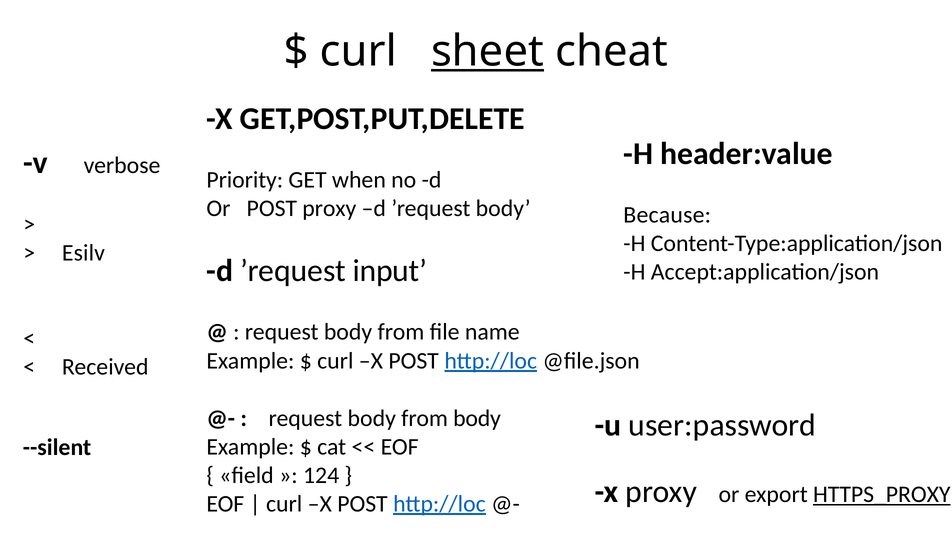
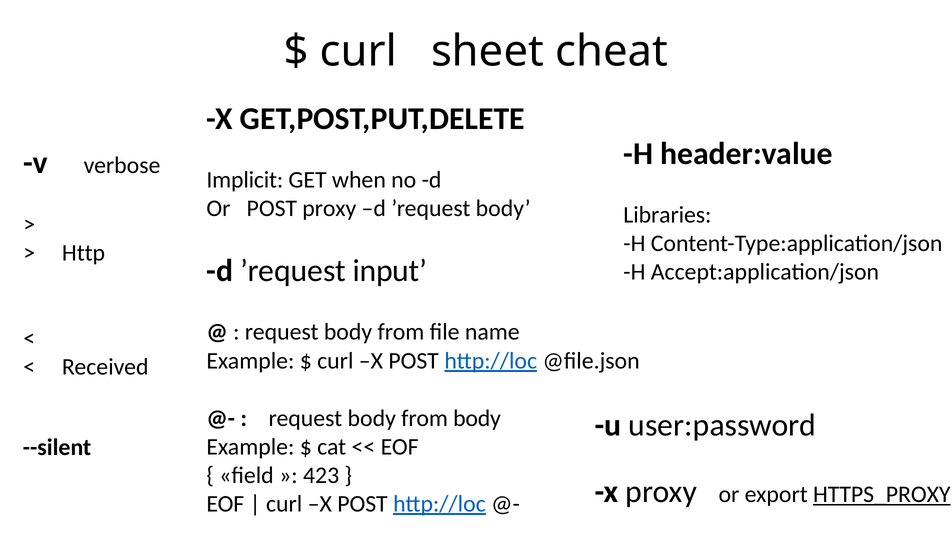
sheet underline: present -> none (487, 51)
Priority: Priority -> Implicit (245, 180)
Because: Because -> Libraries (667, 215)
Esilv: Esilv -> Http (84, 253)
124: 124 -> 423 (321, 476)
